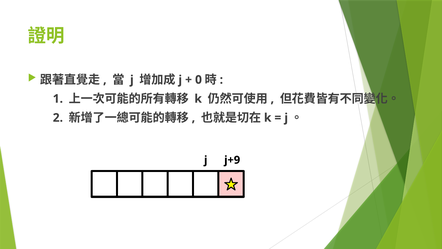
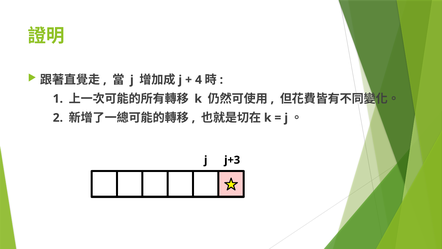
0: 0 -> 4 (198, 80)
j+9: j+9 -> j+3 (232, 160)
